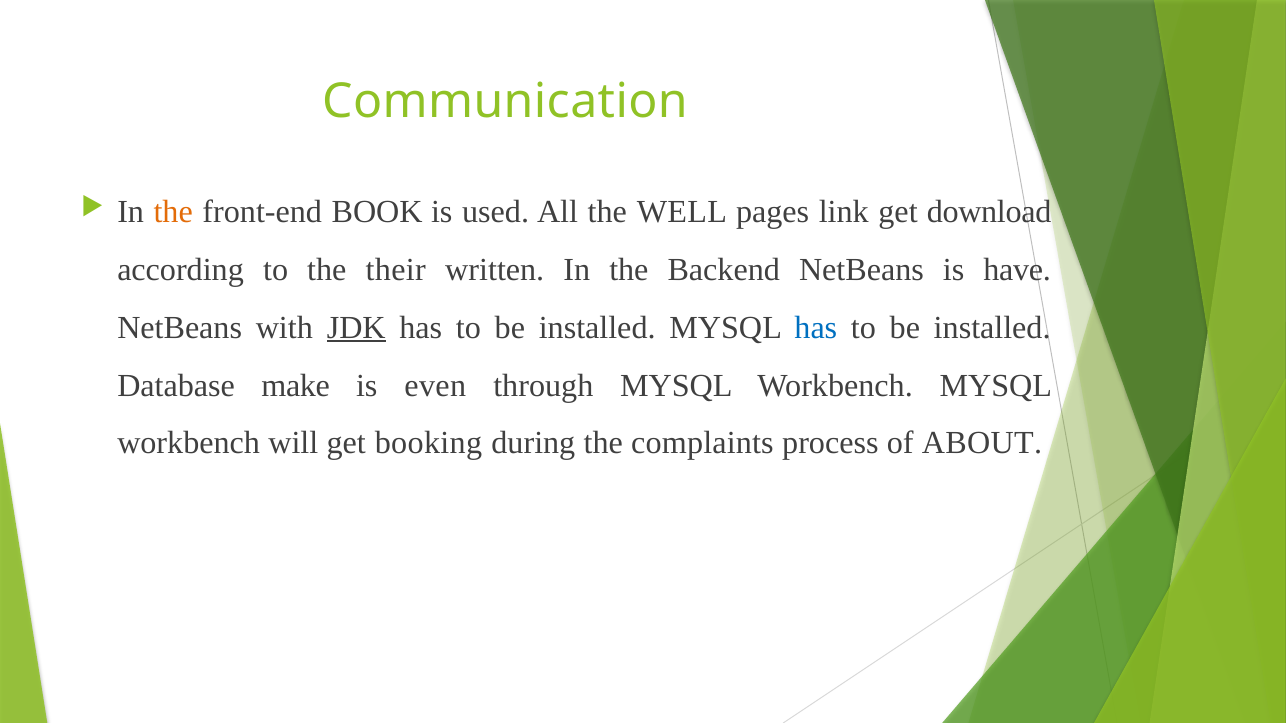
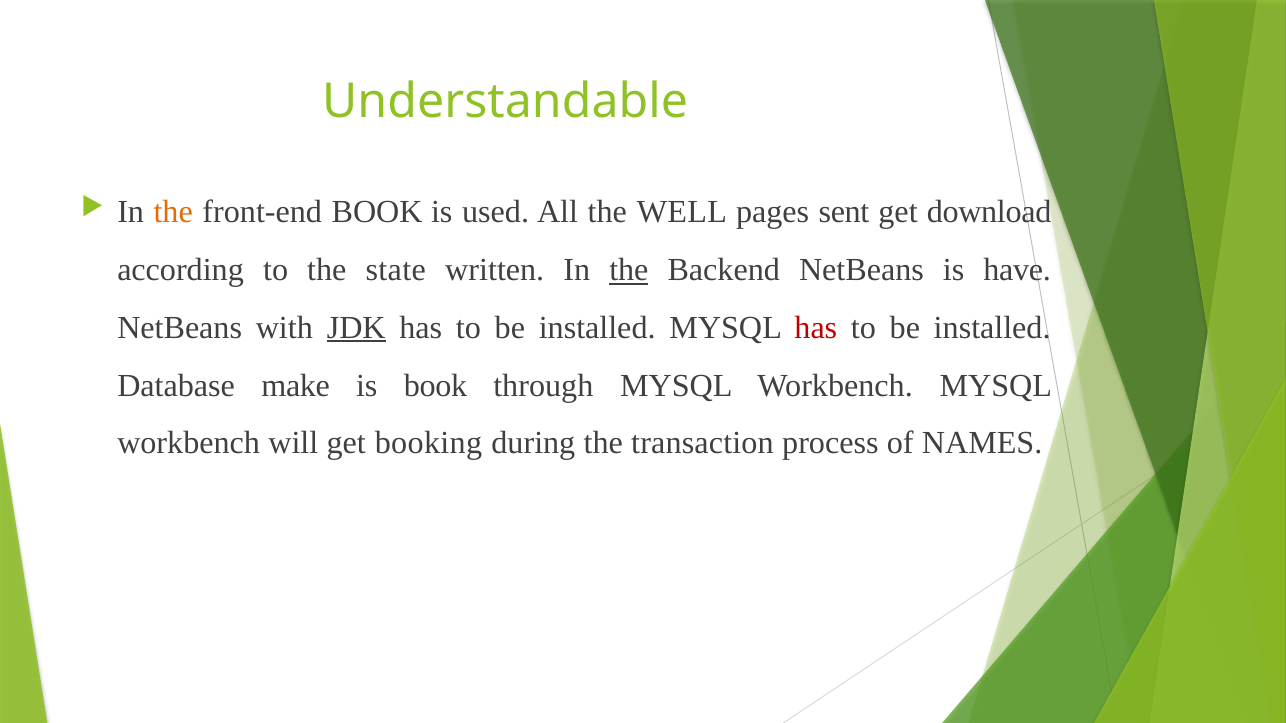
Communication: Communication -> Understandable (505, 101)
link: link -> sent (844, 212)
their: their -> state (396, 270)
the underline: none -> present (629, 270)
has colour: blue -> red (816, 328)
is even: even -> book (436, 386)
complaints: complaints -> transaction (702, 443)
ABOUT: ABOUT -> NAMES (982, 443)
